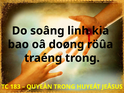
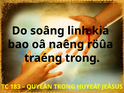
doøng: doøng -> naêng (66, 44)
